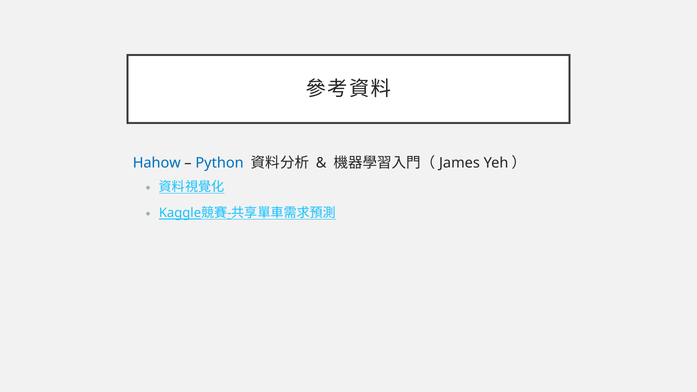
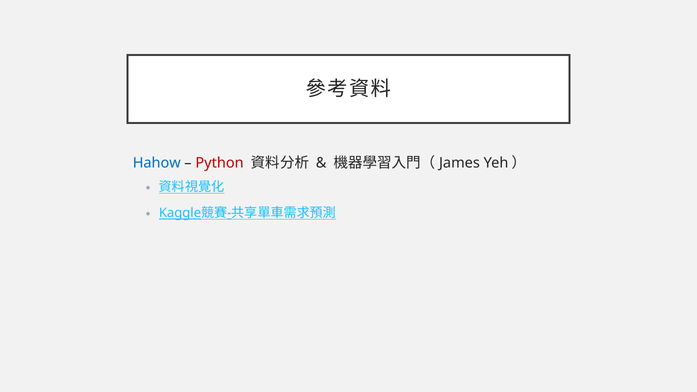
Python colour: blue -> red (220, 163)
